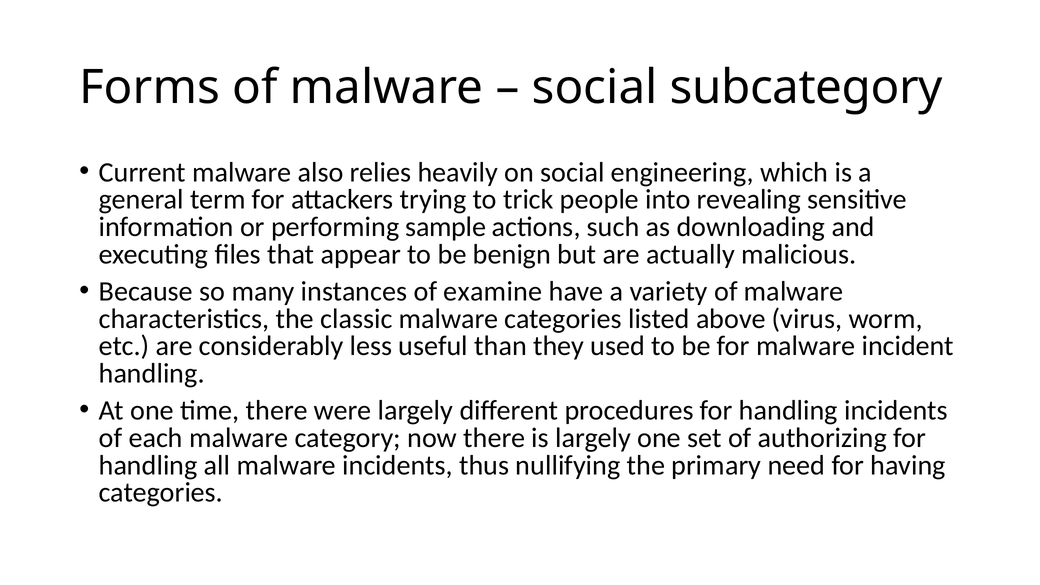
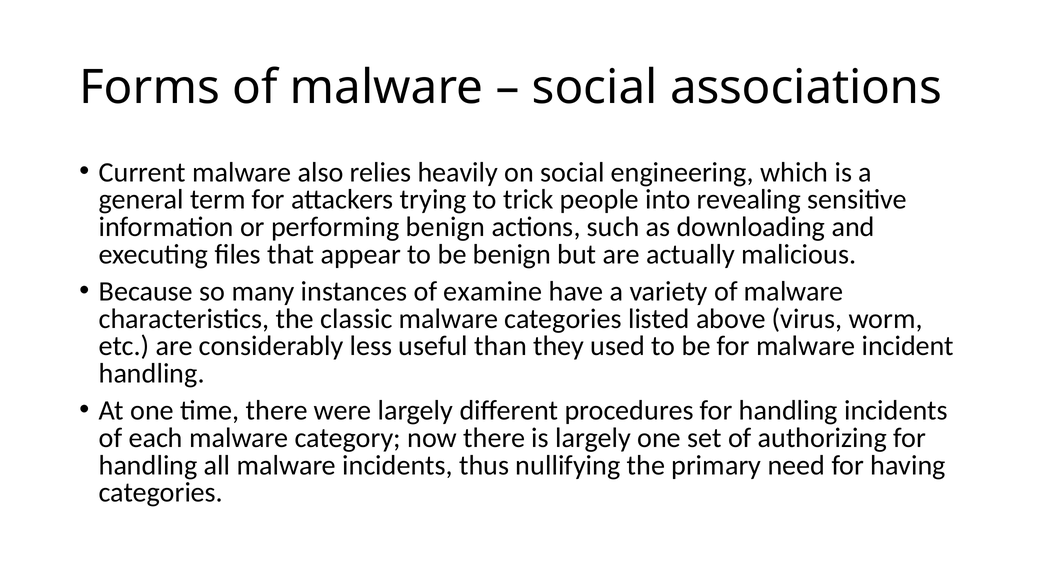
subcategory: subcategory -> associations (806, 87)
performing sample: sample -> benign (445, 227)
